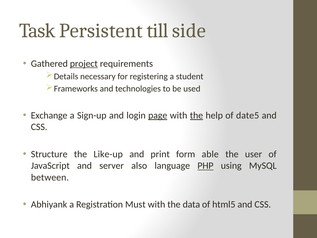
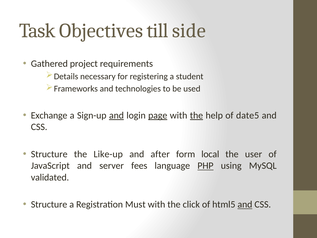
Persistent: Persistent -> Objectives (101, 31)
project underline: present -> none (84, 64)
and underline: none -> present (116, 115)
print: print -> after (160, 154)
able: able -> local (210, 154)
also: also -> fees (139, 166)
between: between -> validated (50, 177)
Abhiyank: Abhiyank -> Structure (49, 204)
data: data -> click (191, 204)
and underline: none -> present (245, 204)
